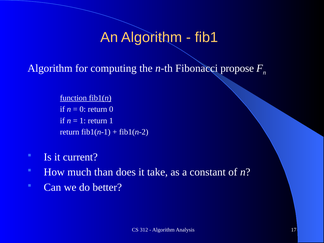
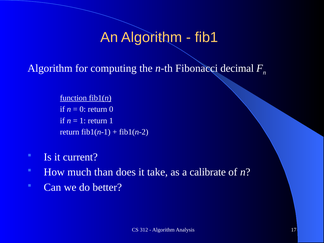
propose: propose -> decimal (237, 68)
constant: constant -> calibrate (208, 172)
